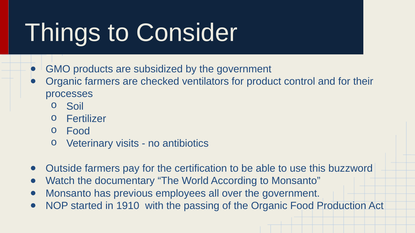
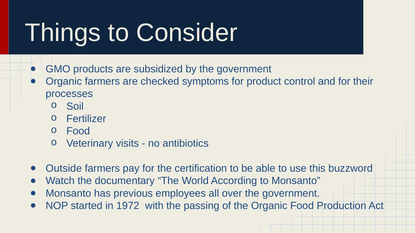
ventilators: ventilators -> symptoms (205, 82)
1910: 1910 -> 1972 (128, 206)
